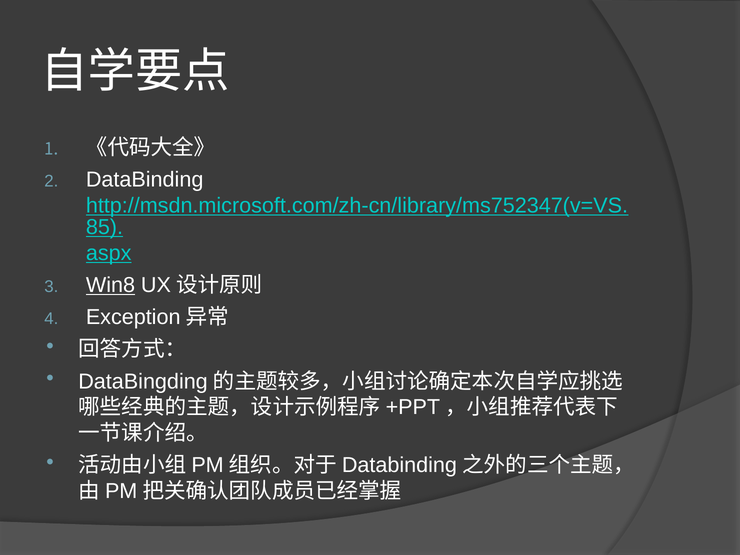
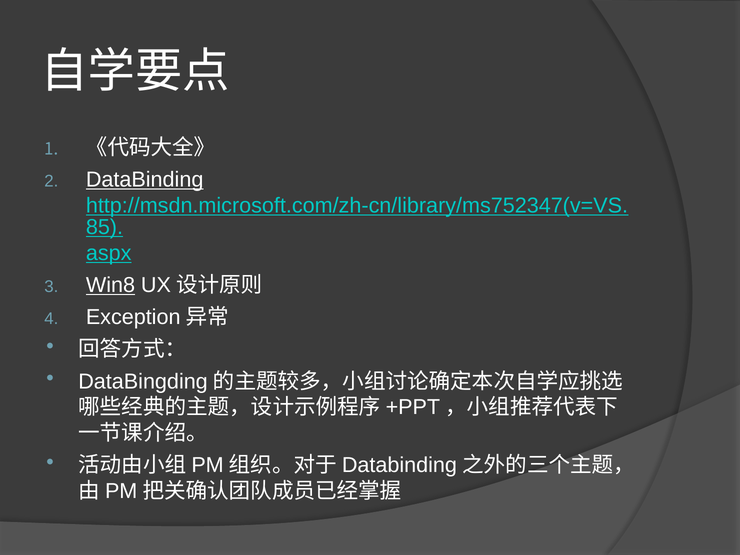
DataBinding underline: none -> present (145, 180)
